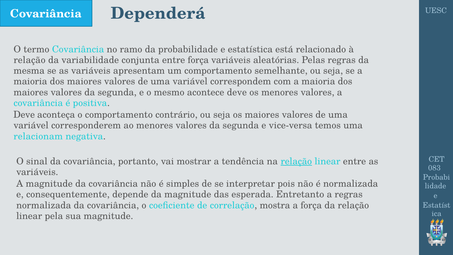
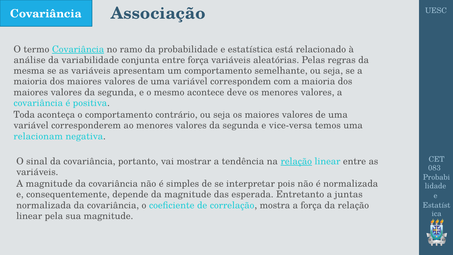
Dependerá: Dependerá -> Associação (158, 13)
Covariância underline: none -> present (78, 49)
relação: relação -> análise (30, 60)
Deve: Deve -> Toda (24, 115)
a regras: regras -> juntas (349, 194)
